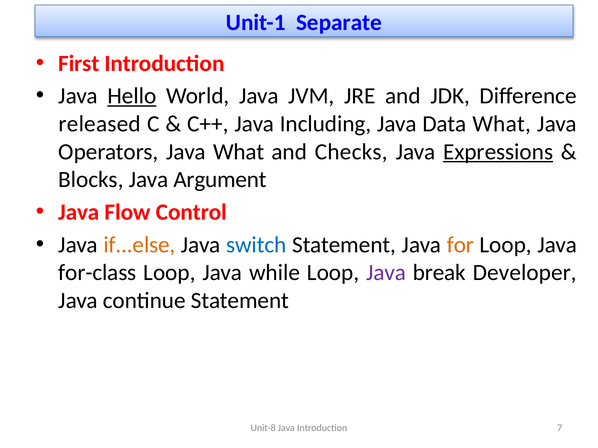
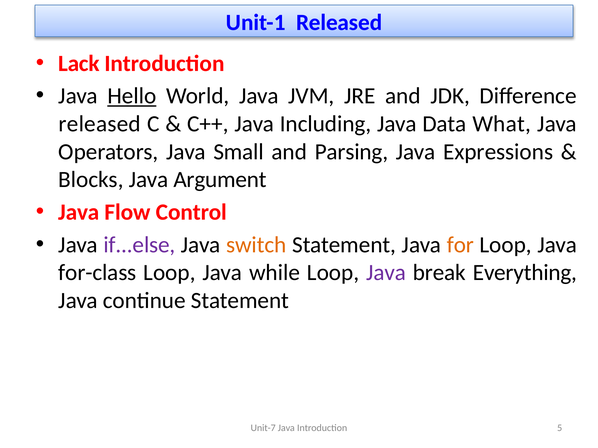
Unit-1 Separate: Separate -> Released (339, 23)
First: First -> Lack (79, 63)
Java What: What -> Small (239, 152)
Checks: Checks -> Parsing (351, 152)
Expressions underline: present -> none (498, 152)
if...else colour: orange -> purple (139, 245)
switch colour: blue -> orange (256, 245)
Developer: Developer -> Everything (525, 273)
Unit-8: Unit-8 -> Unit-7 (263, 428)
7: 7 -> 5 (560, 428)
